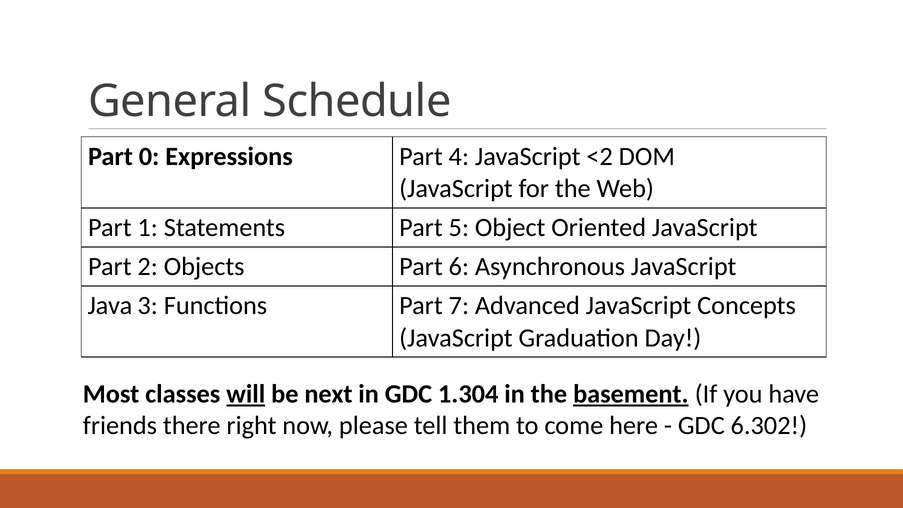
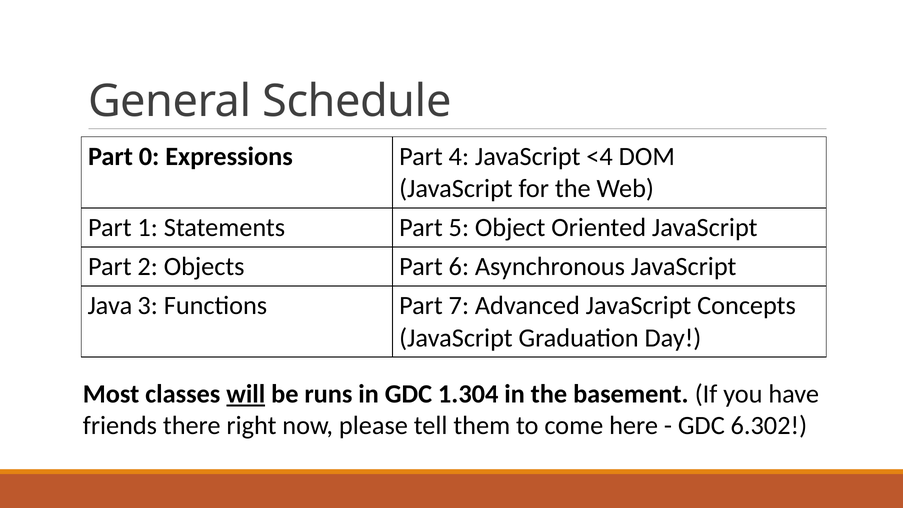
<2: <2 -> <4 (600, 157)
next: next -> runs (328, 394)
basement underline: present -> none (631, 394)
